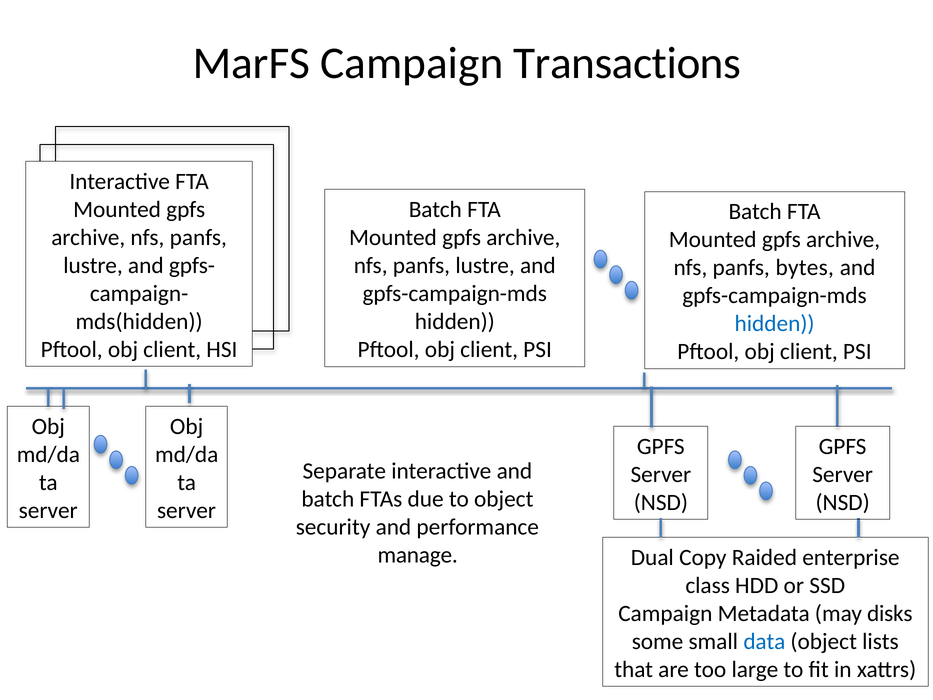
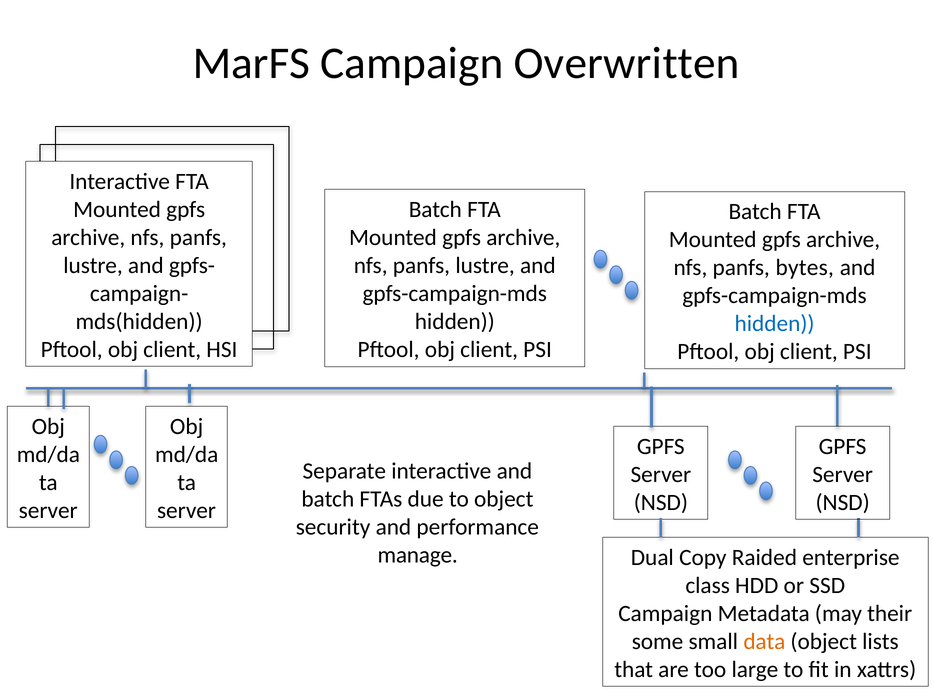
Transactions: Transactions -> Overwritten (627, 63)
disks: disks -> their (890, 613)
data colour: blue -> orange (764, 641)
